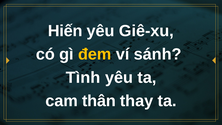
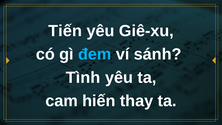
Hiến: Hiến -> Tiến (65, 31)
đem colour: yellow -> light blue (95, 54)
thân: thân -> hiến (99, 101)
